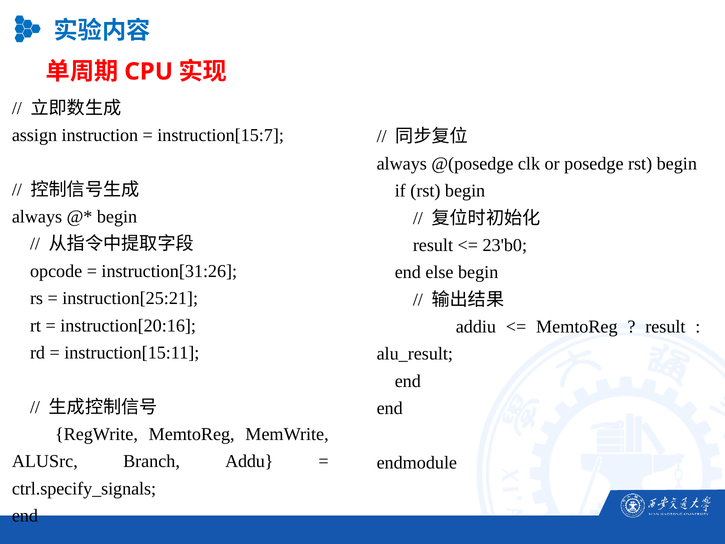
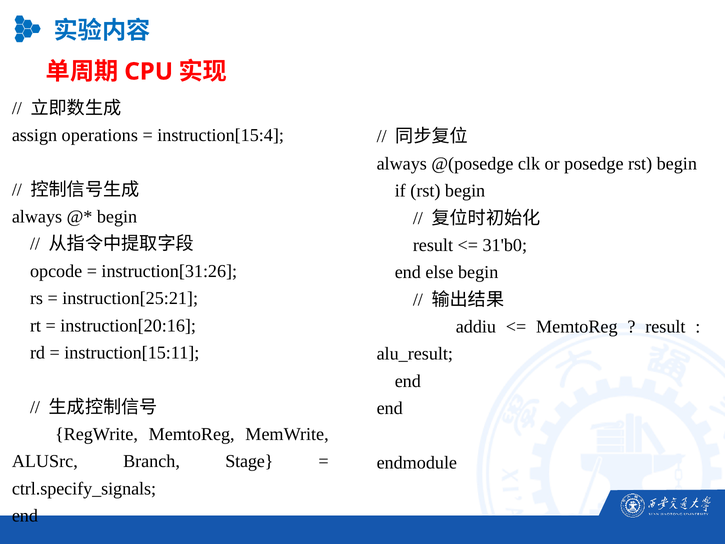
instruction: instruction -> operations (100, 135)
instruction[15:7: instruction[15:7 -> instruction[15:4 (221, 135)
23'b0: 23'b0 -> 31'b0 (505, 245)
Addu: Addu -> Stage (249, 461)
